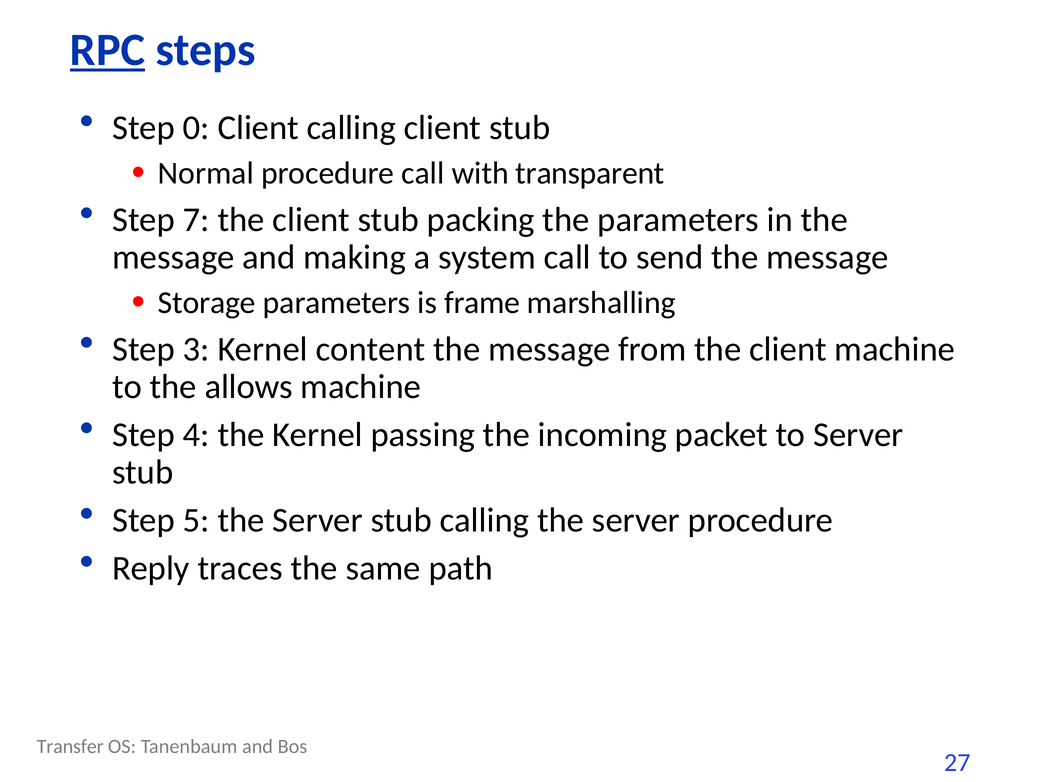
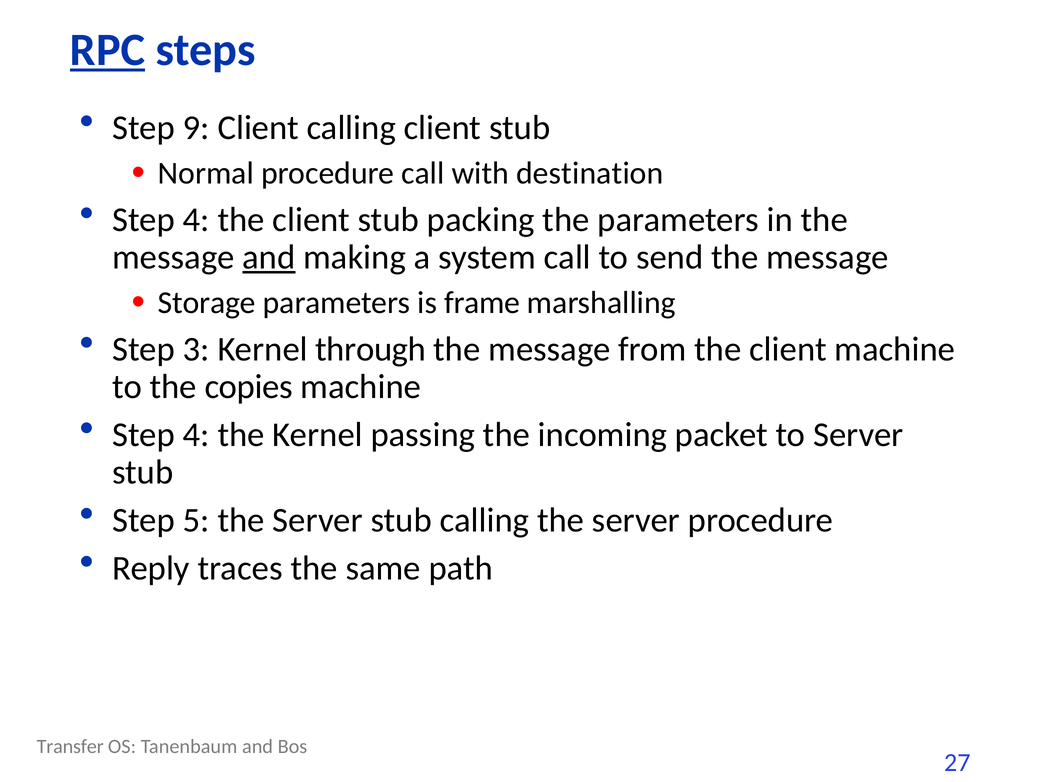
0: 0 -> 9 (196, 128)
transparent: transparent -> destination (590, 173)
7: 7 -> 4 (196, 220)
and underline: none -> present (269, 257)
content: content -> through (371, 349)
allows: allows -> copies (249, 387)
